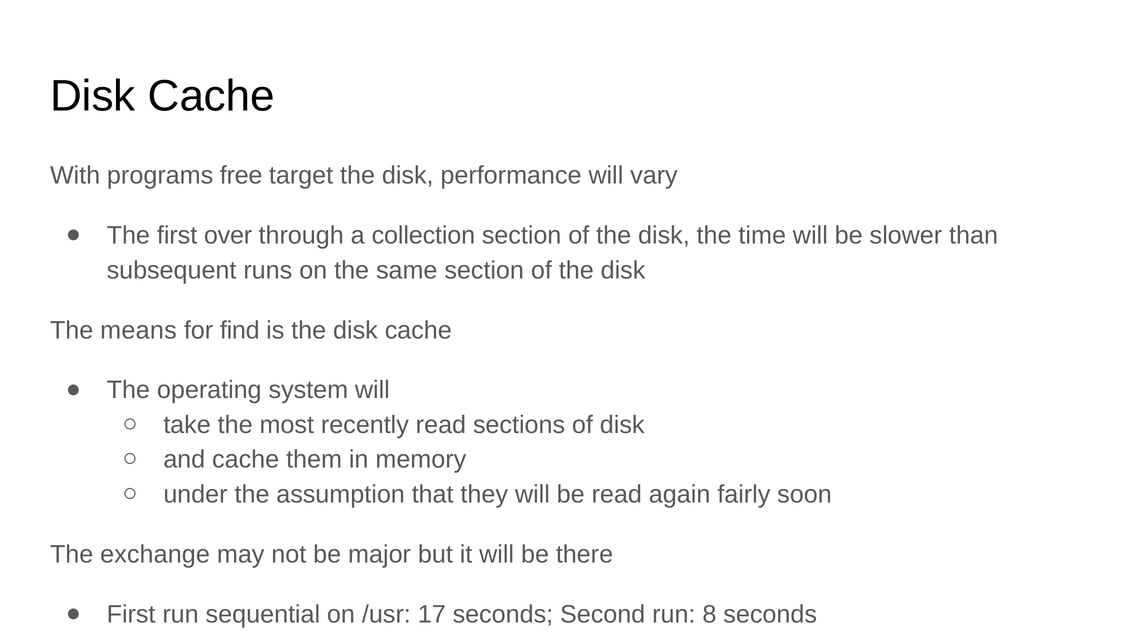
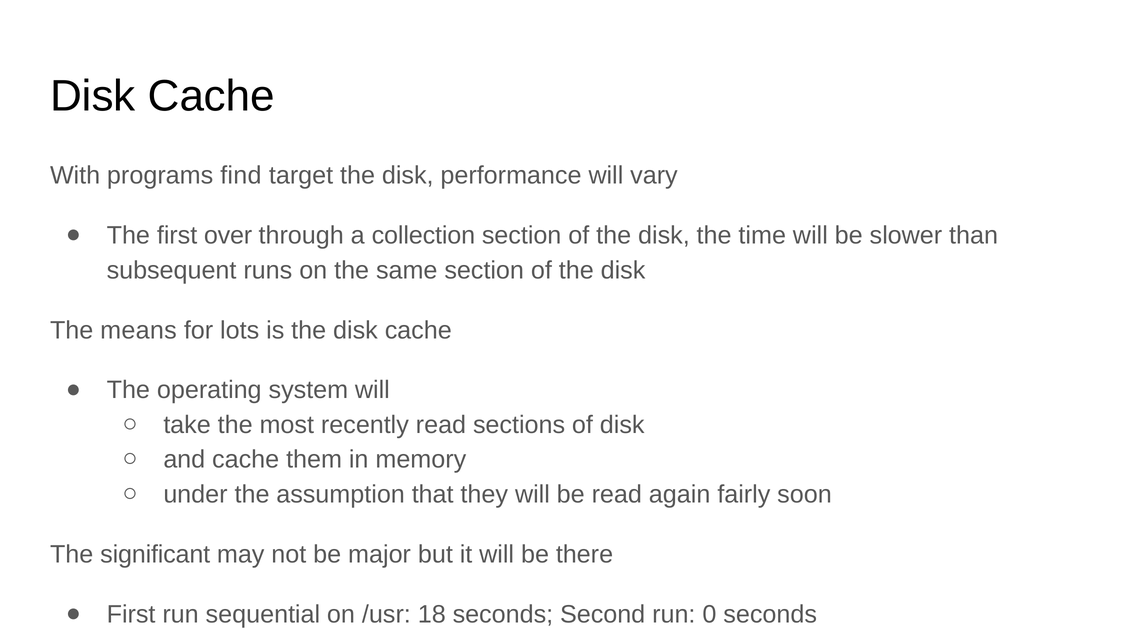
free: free -> find (241, 176)
find: find -> lots (240, 330)
exchange: exchange -> significant (155, 554)
17: 17 -> 18 (432, 614)
8: 8 -> 0 (709, 614)
